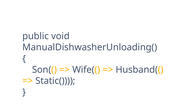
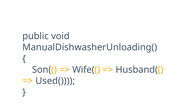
Static(: Static( -> Used( (55, 81)
